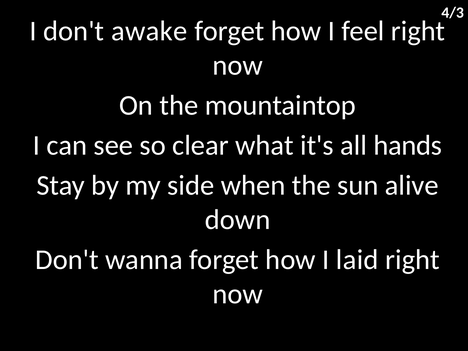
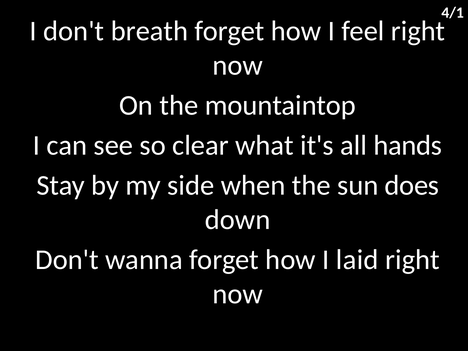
4/3: 4/3 -> 4/1 (453, 13)
awake: awake -> breath (149, 31)
alive: alive -> does (412, 186)
